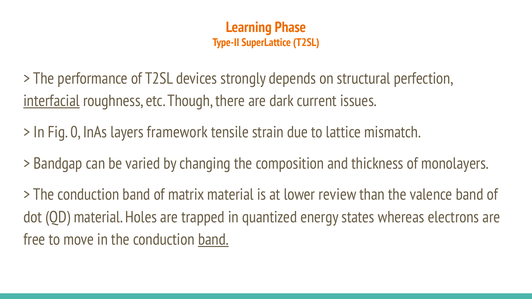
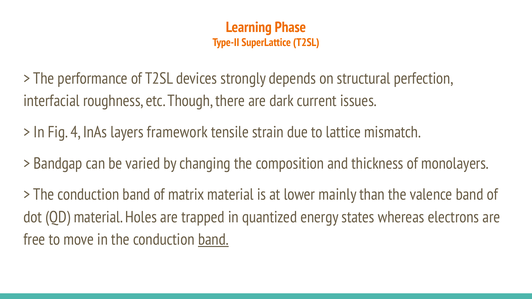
interfacial underline: present -> none (52, 101)
0: 0 -> 4 (76, 132)
review: review -> mainly (337, 195)
